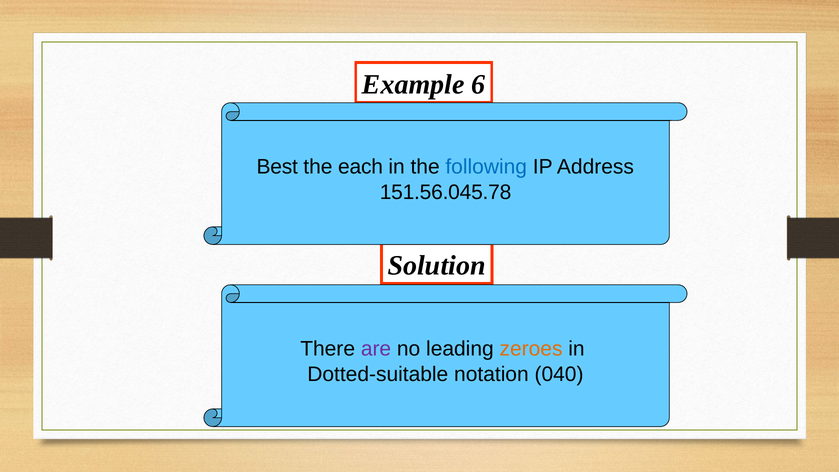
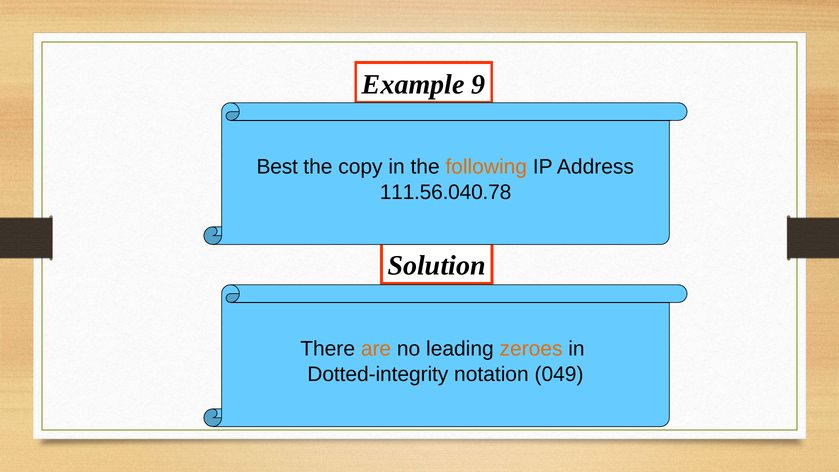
6: 6 -> 9 (478, 84)
each: each -> copy (360, 167)
following colour: blue -> orange (486, 167)
151.56.045.78: 151.56.045.78 -> 111.56.040.78 (446, 192)
are colour: purple -> orange (376, 349)
Dotted-suitable: Dotted-suitable -> Dotted-integrity (378, 374)
040: 040 -> 049 (559, 374)
